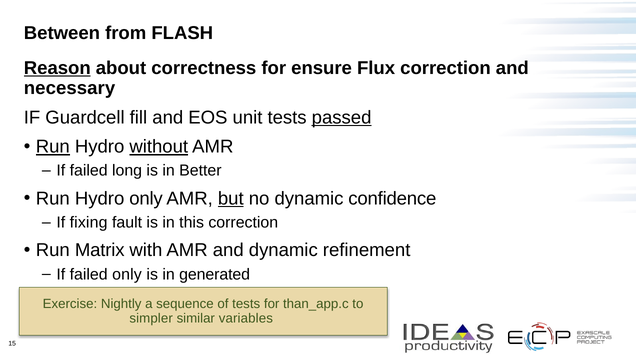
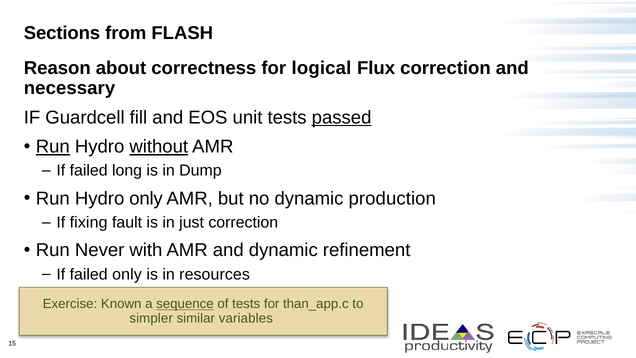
Between: Between -> Sections (62, 33)
Reason underline: present -> none (57, 68)
ensure: ensure -> logical (321, 68)
Better: Better -> Dump (200, 171)
but underline: present -> none (231, 198)
confidence: confidence -> production (392, 198)
this: this -> just (192, 222)
Matrix: Matrix -> Never (100, 250)
generated: generated -> resources (215, 274)
Nightly: Nightly -> Known (121, 304)
sequence underline: none -> present (185, 304)
